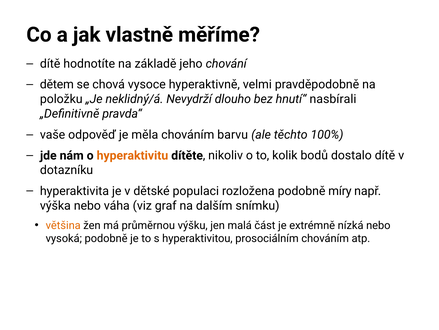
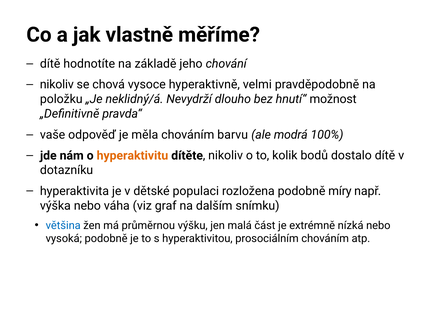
dětem: dětem -> nikoliv (57, 84)
nasbírali: nasbírali -> možnost (333, 99)
těchto: těchto -> modrá (291, 134)
většina colour: orange -> blue (63, 225)
